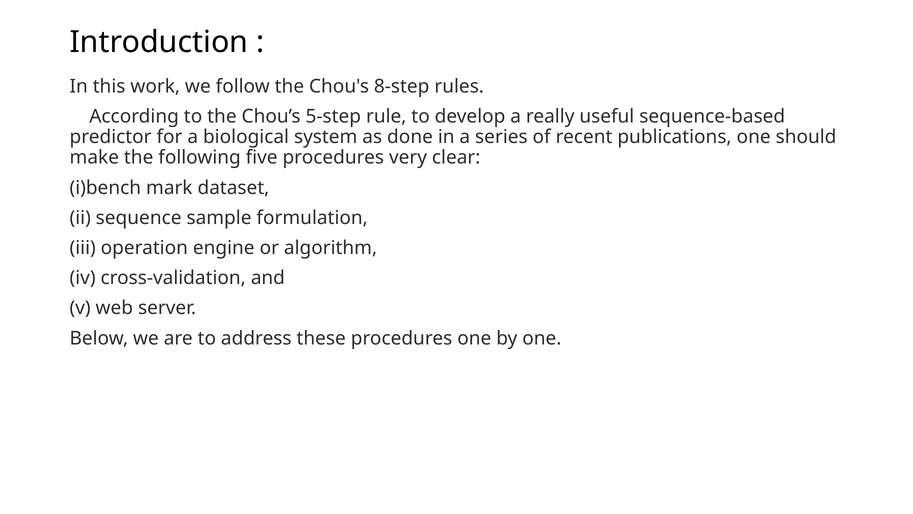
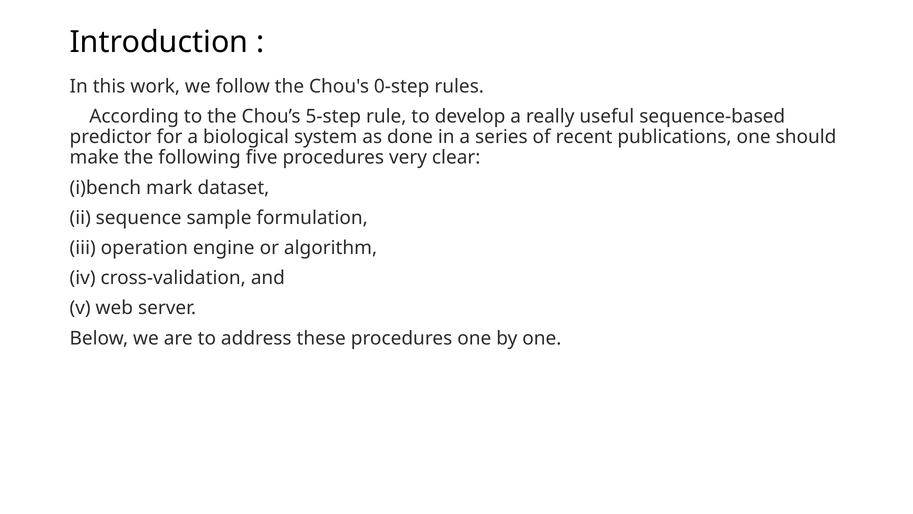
8-step: 8-step -> 0-step (402, 86)
